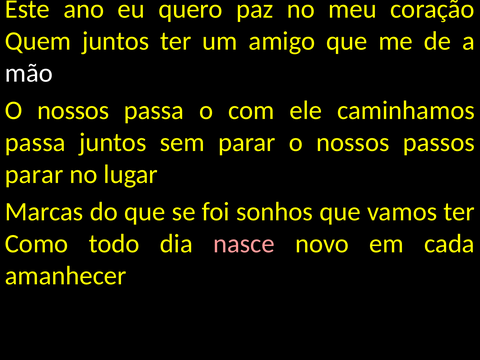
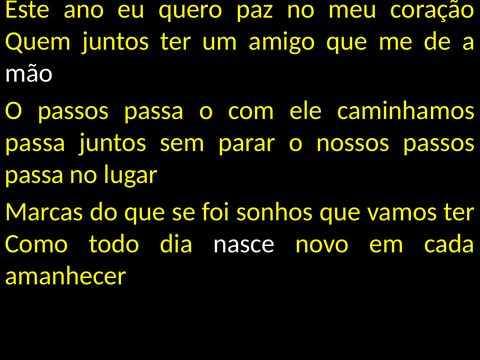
nossos: nossos -> passos (73, 110)
parar: parar -> passa (34, 174)
nasce colour: pink -> white (244, 244)
